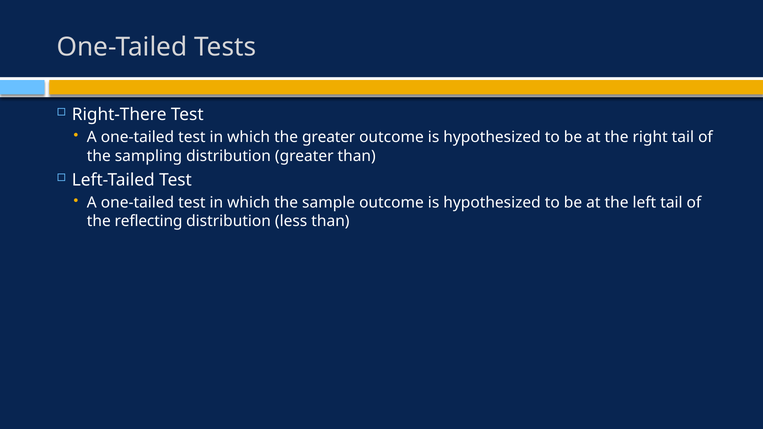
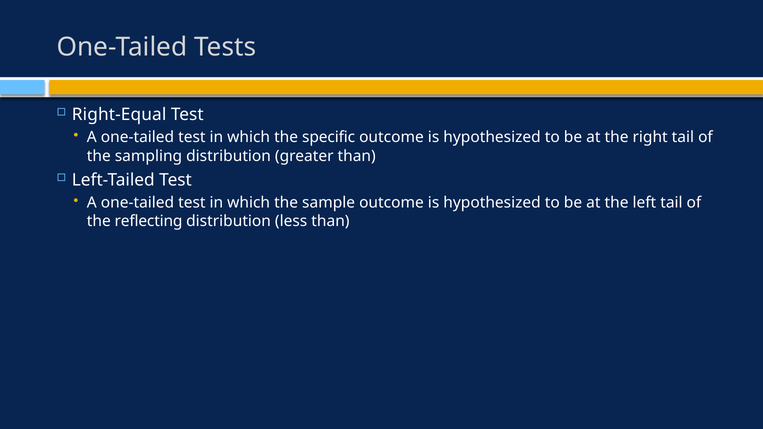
Right-There: Right-There -> Right-Equal (119, 115)
the greater: greater -> specific (329, 137)
